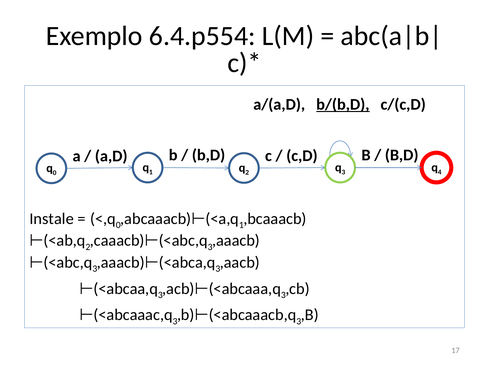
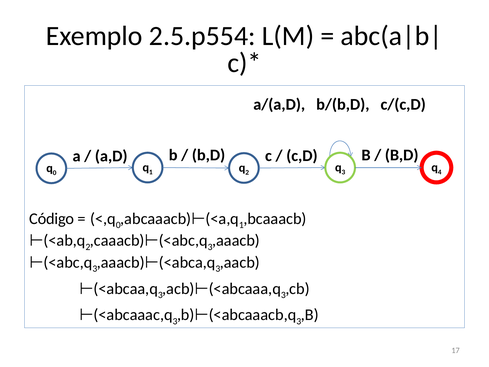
6.4.p554: 6.4.p554 -> 2.5.p554 (202, 36)
b/(b,D underline: present -> none (343, 104)
Instale: Instale -> Código (52, 219)
